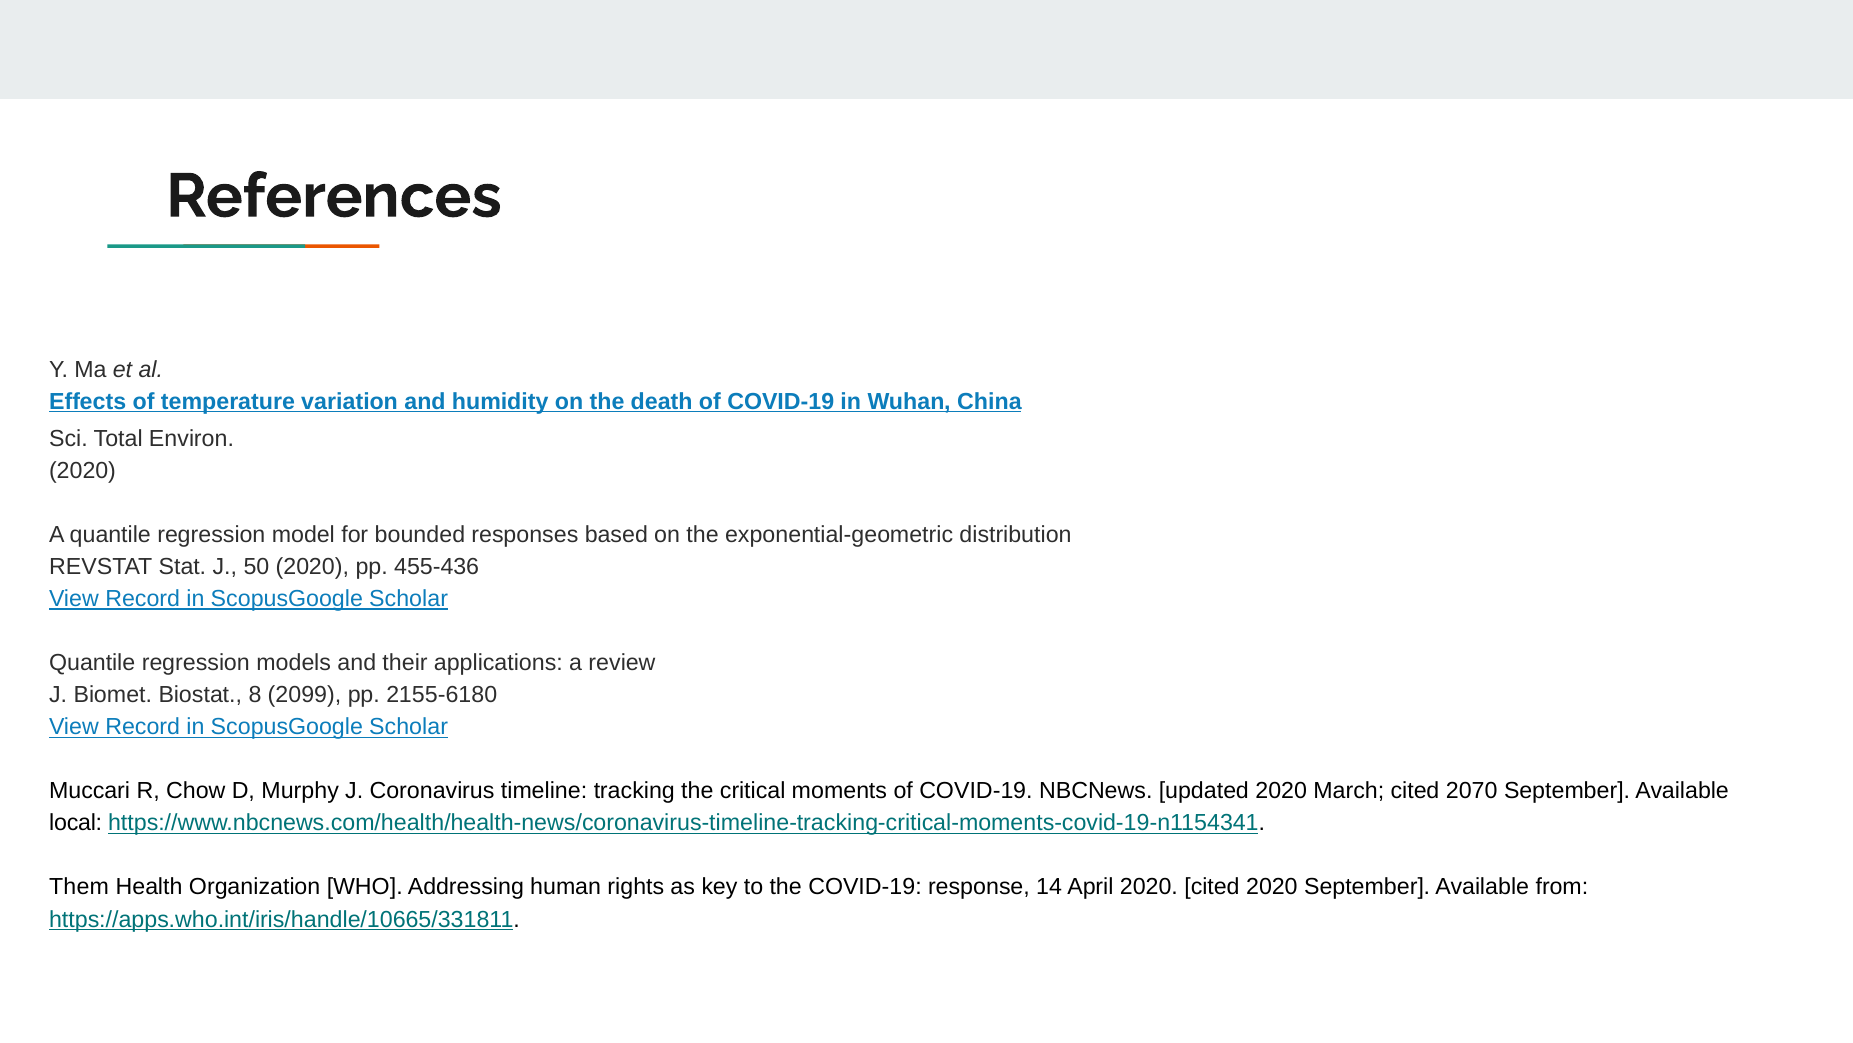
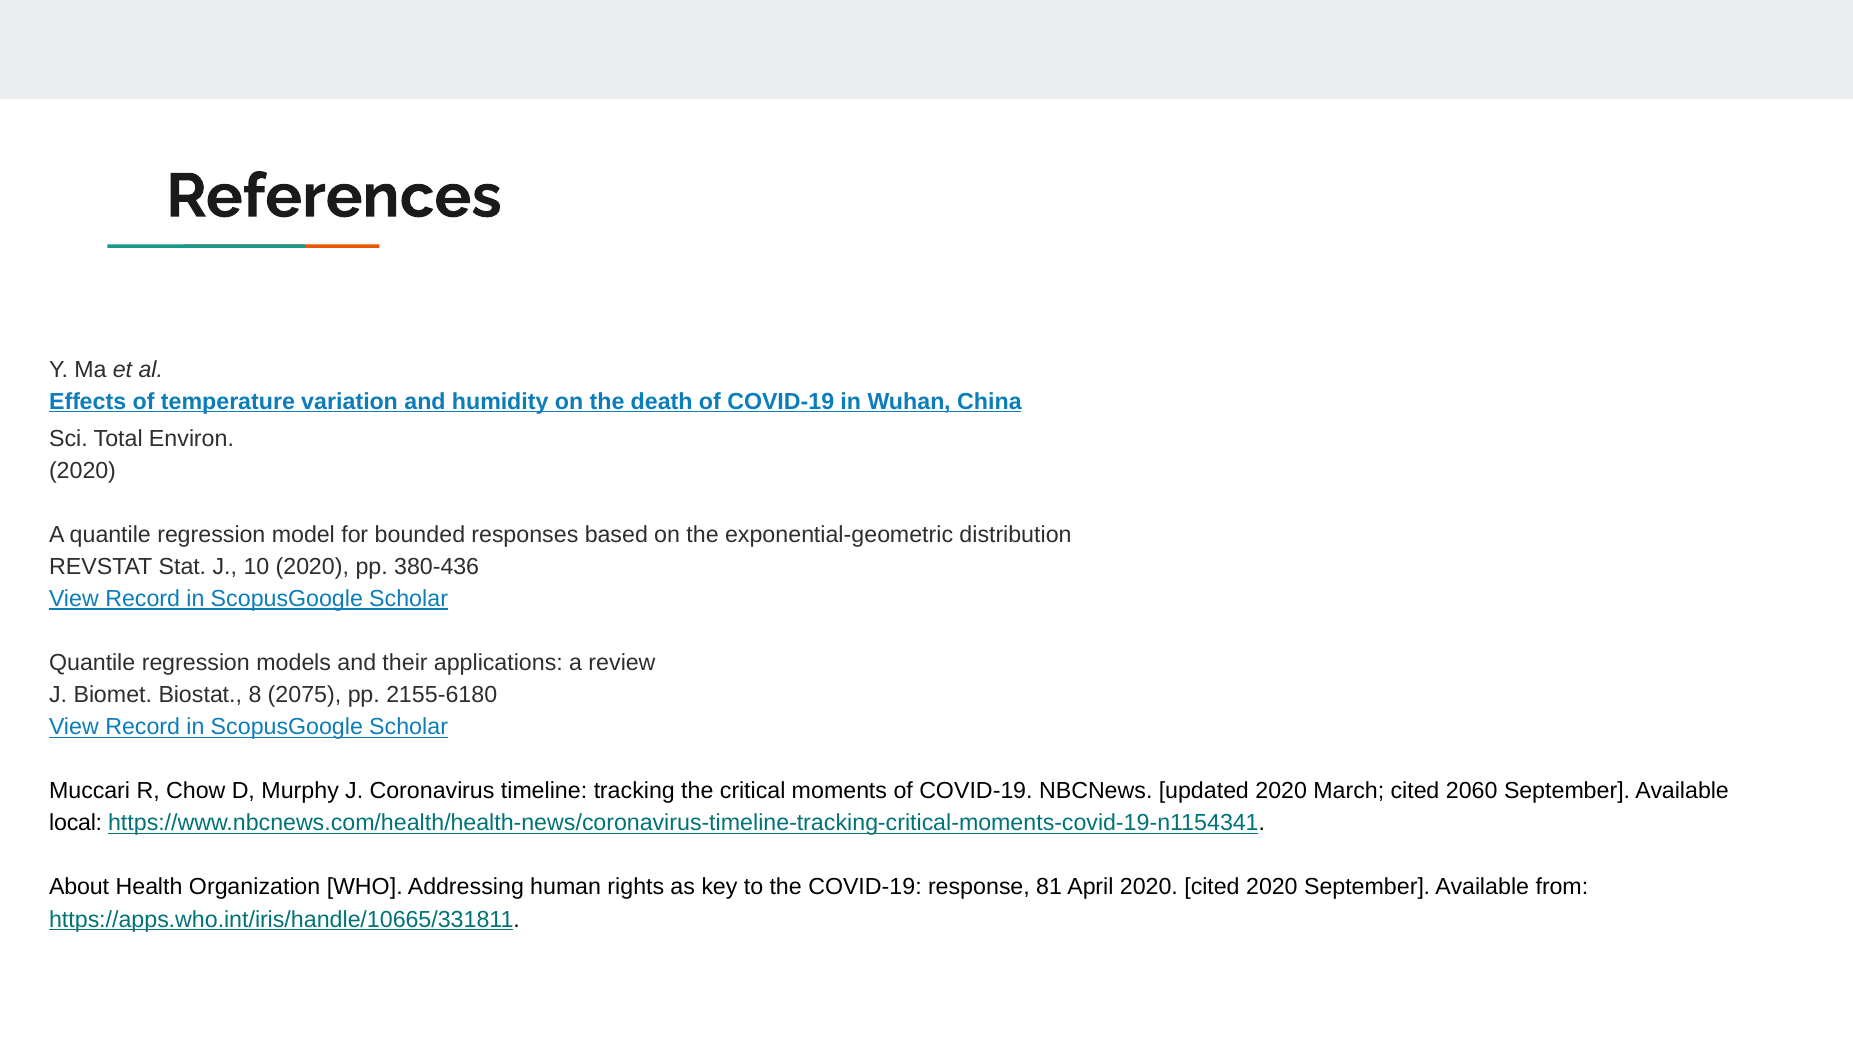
50: 50 -> 10 (256, 566)
455-436: 455-436 -> 380-436 (437, 566)
2099: 2099 -> 2075 (304, 695)
2070: 2070 -> 2060 (1472, 791)
Them: Them -> About (79, 887)
14: 14 -> 81 (1049, 887)
